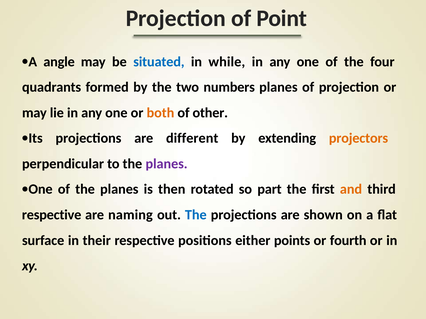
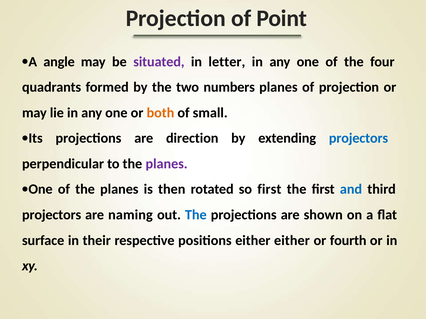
situated colour: blue -> purple (159, 62)
while: while -> letter (227, 62)
other: other -> small (210, 113)
different: different -> direction (192, 138)
projectors colour: orange -> blue (359, 138)
so part: part -> first (269, 190)
and colour: orange -> blue (351, 190)
respective: respective -> projectors (52, 215)
either points: points -> either (292, 241)
